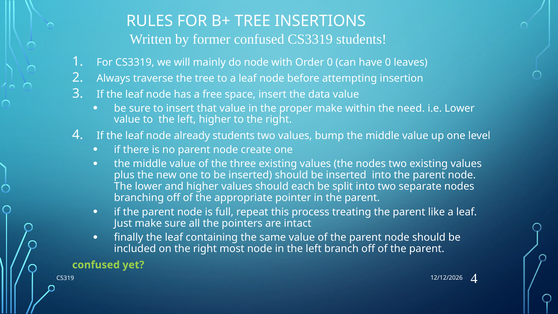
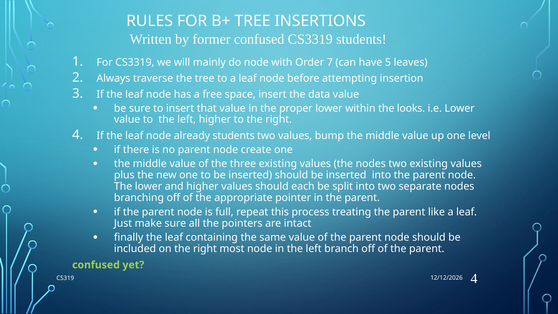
Order 0: 0 -> 7 (330, 62)
have 0: 0 -> 5 (388, 62)
proper make: make -> lower (329, 108)
need: need -> looks (411, 108)
